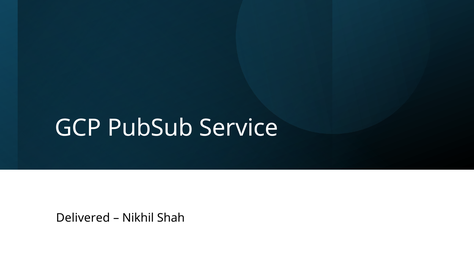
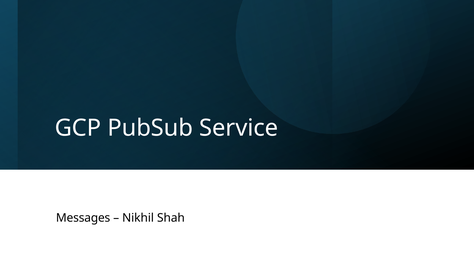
Delivered: Delivered -> Messages (83, 218)
